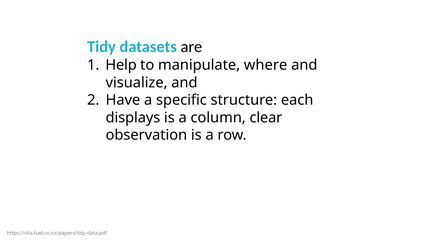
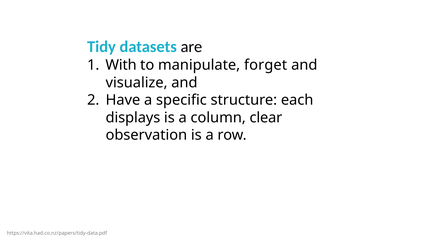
Help: Help -> With (121, 65)
where: where -> forget (266, 65)
